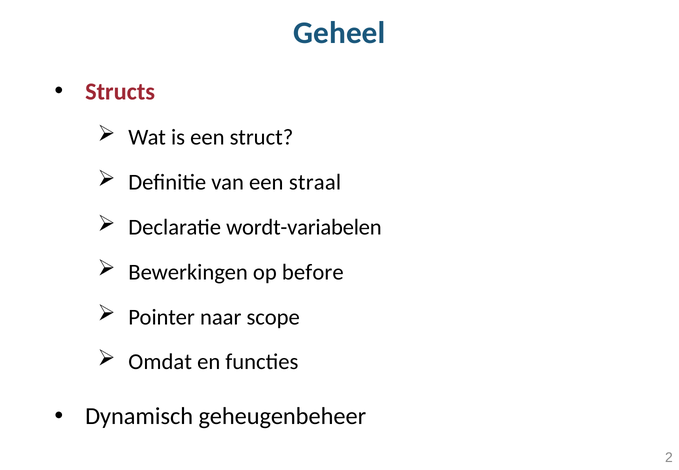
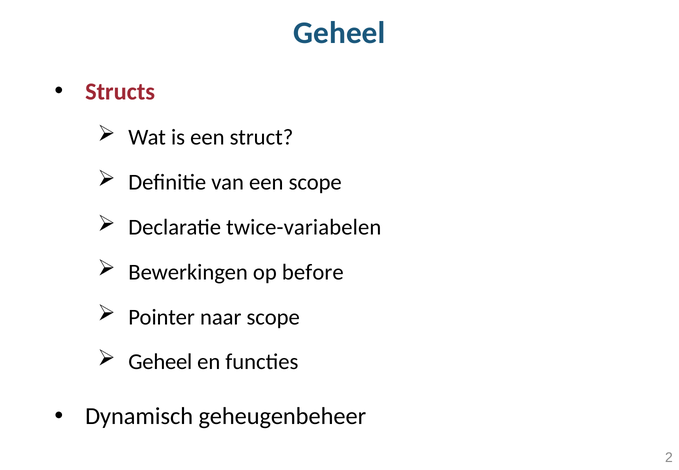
een straal: straal -> scope (315, 182)
wordt-variabelen: wordt-variabelen -> twice-variabelen (304, 227)
Omdat: Omdat -> Geheel (160, 362)
